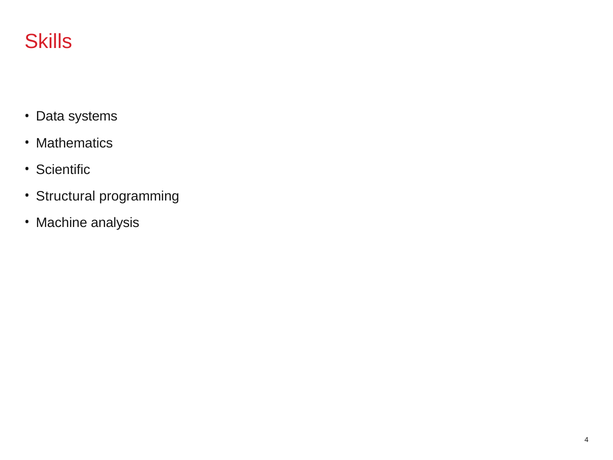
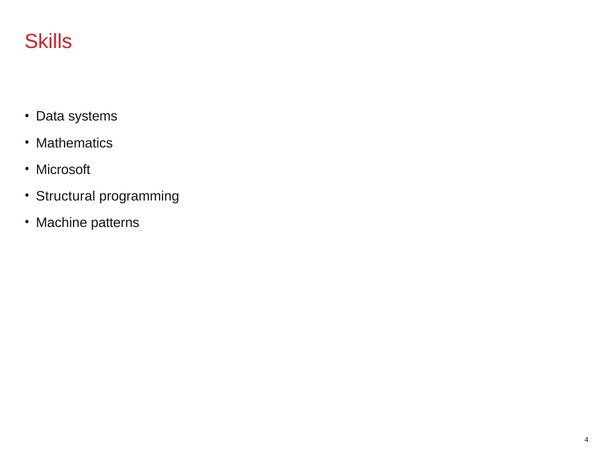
Scientific: Scientific -> Microsoft (63, 169)
analysis: analysis -> patterns (115, 223)
